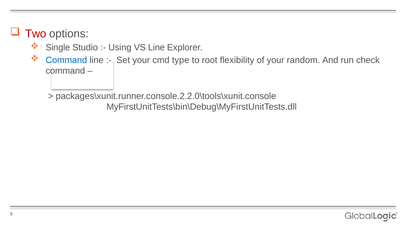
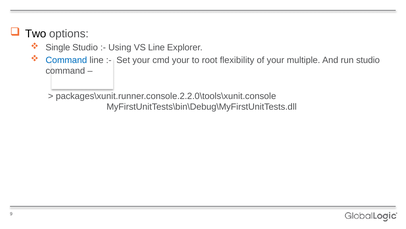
Two colour: red -> black (36, 34)
cmd type: type -> your (181, 60)
random: random -> multiple (304, 60)
run check: check -> studio (368, 60)
